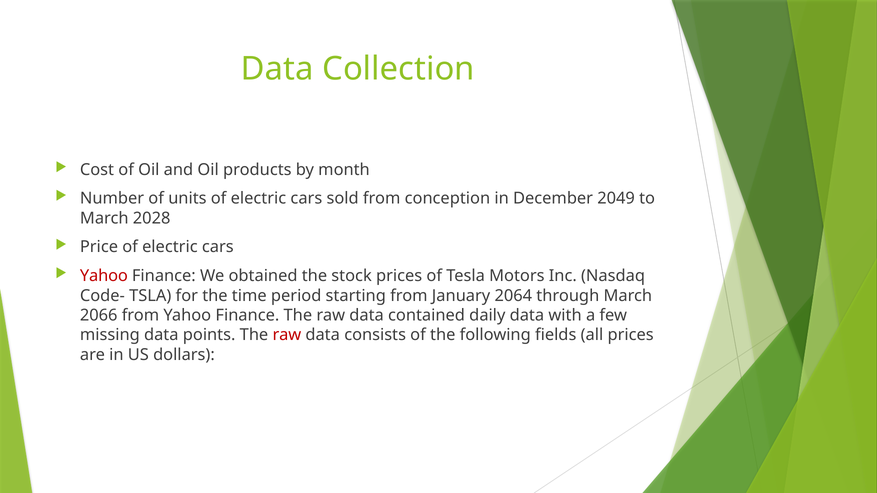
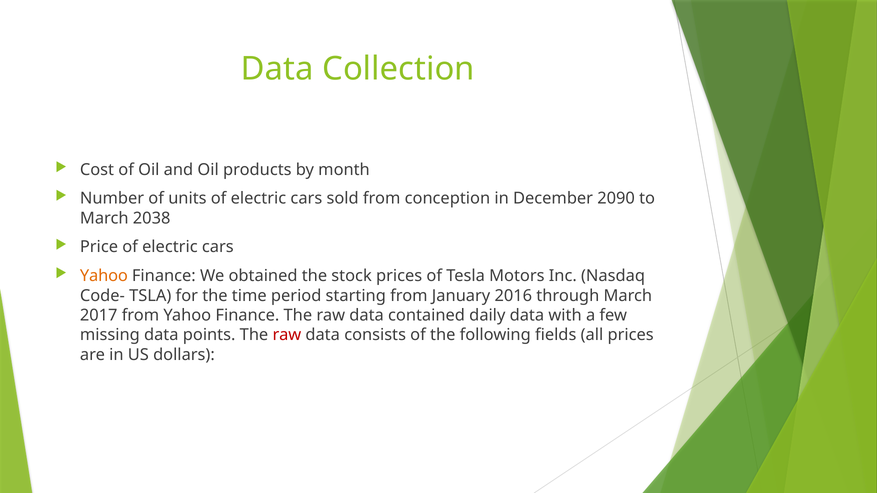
2049: 2049 -> 2090 (616, 199)
2028: 2028 -> 2038 (152, 218)
Yahoo colour: red -> orange (104, 276)
2064: 2064 -> 2016 (513, 296)
2066: 2066 -> 2017 (99, 316)
